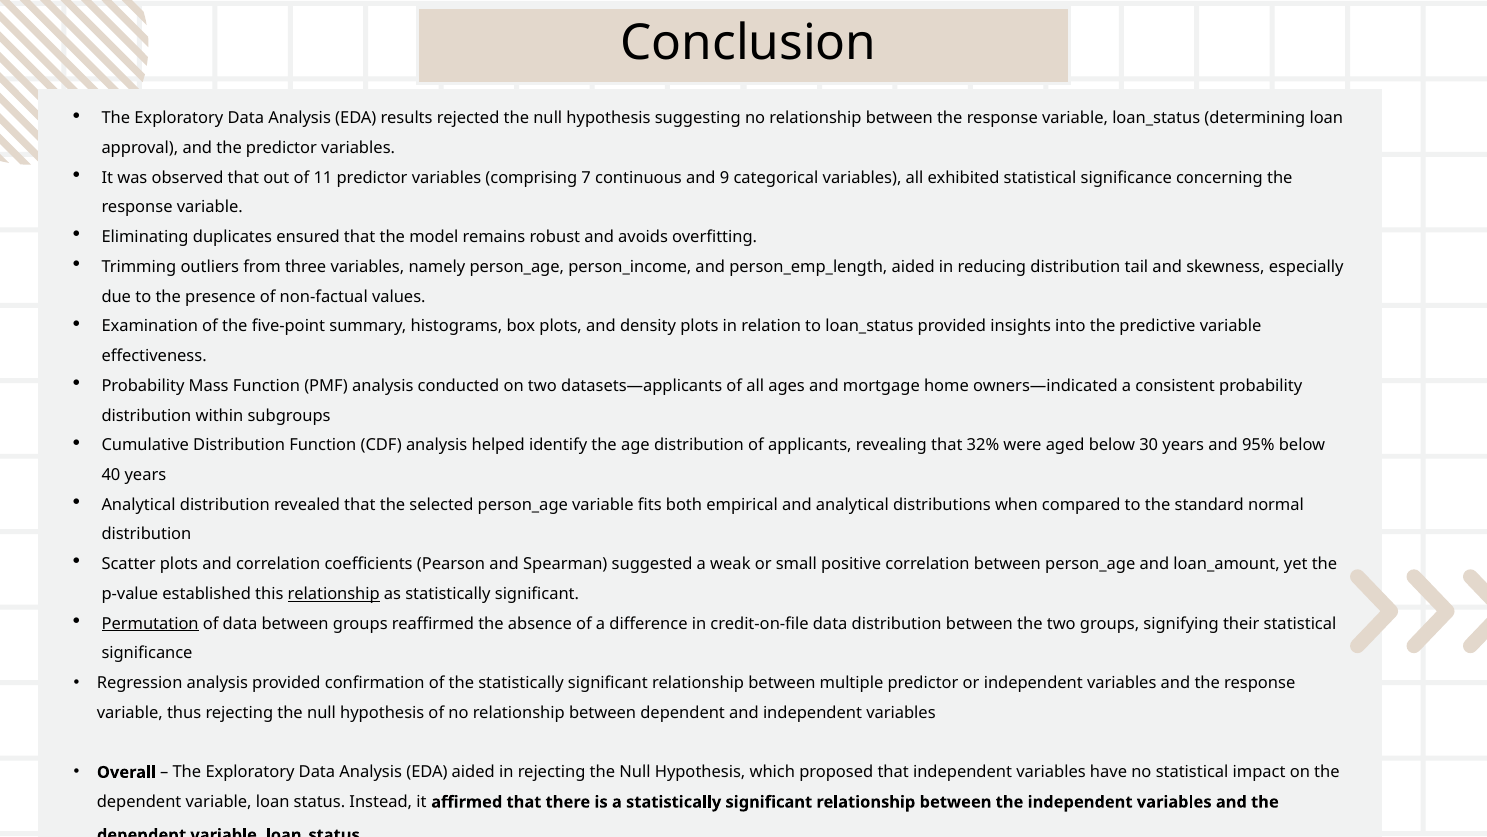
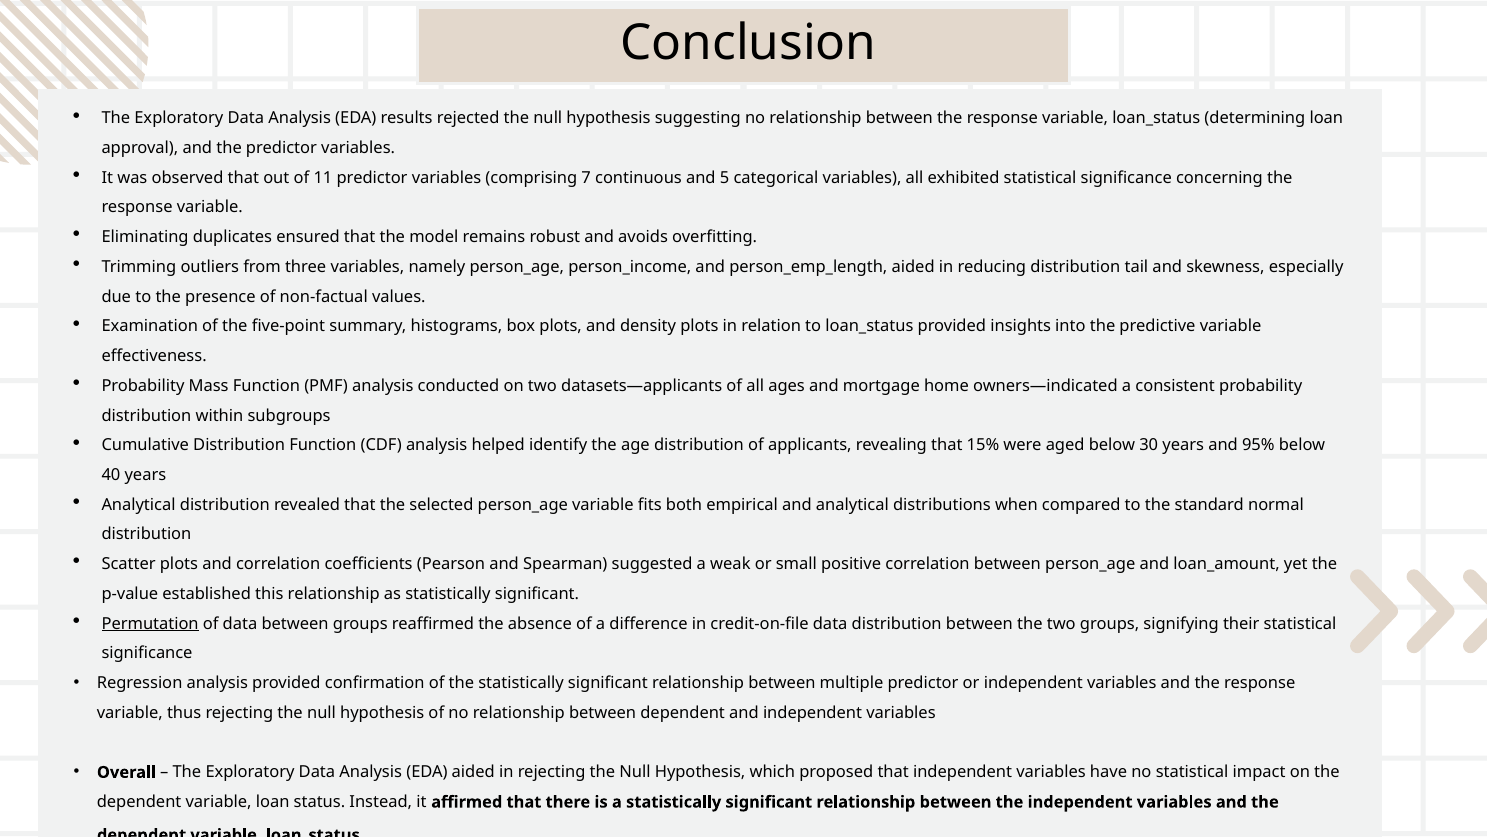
9: 9 -> 5 (725, 178)
32%: 32% -> 15% (983, 445)
relationship underline: present -> none (334, 594)
